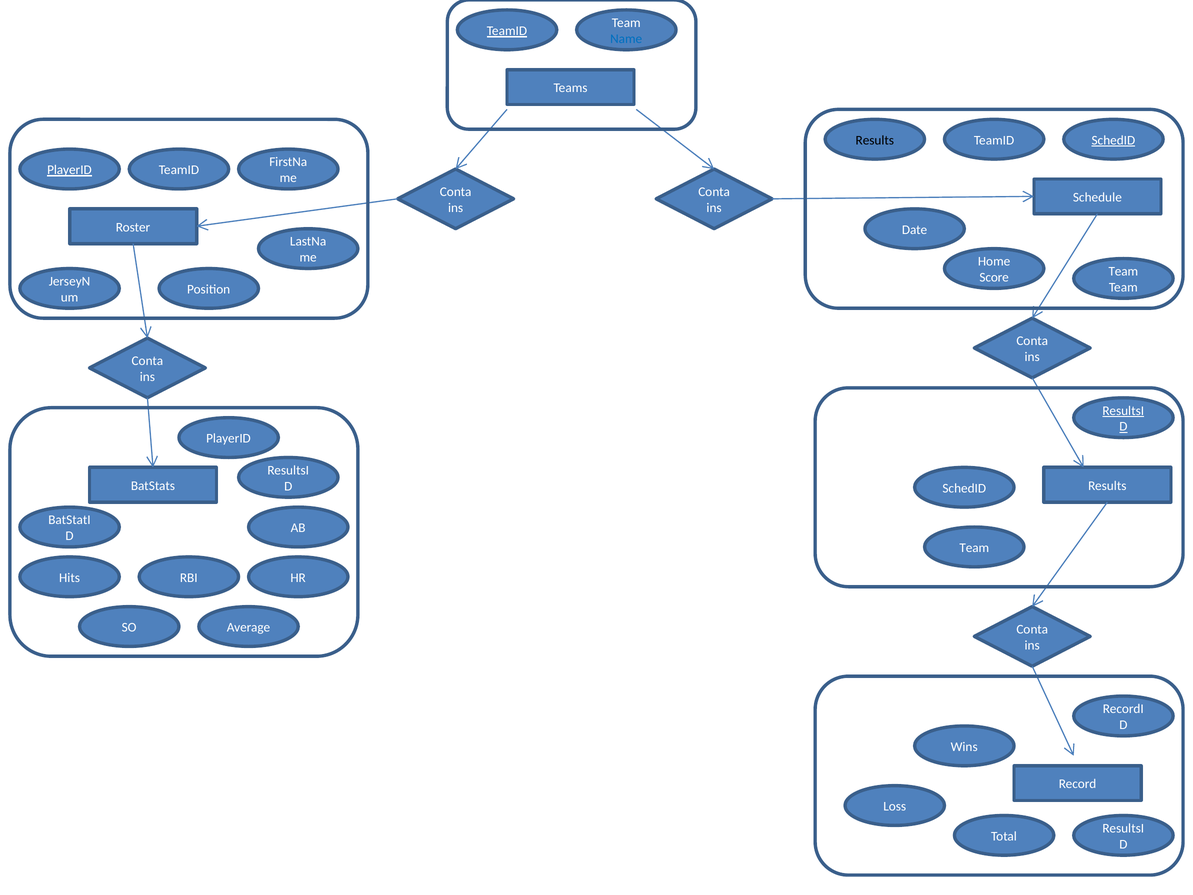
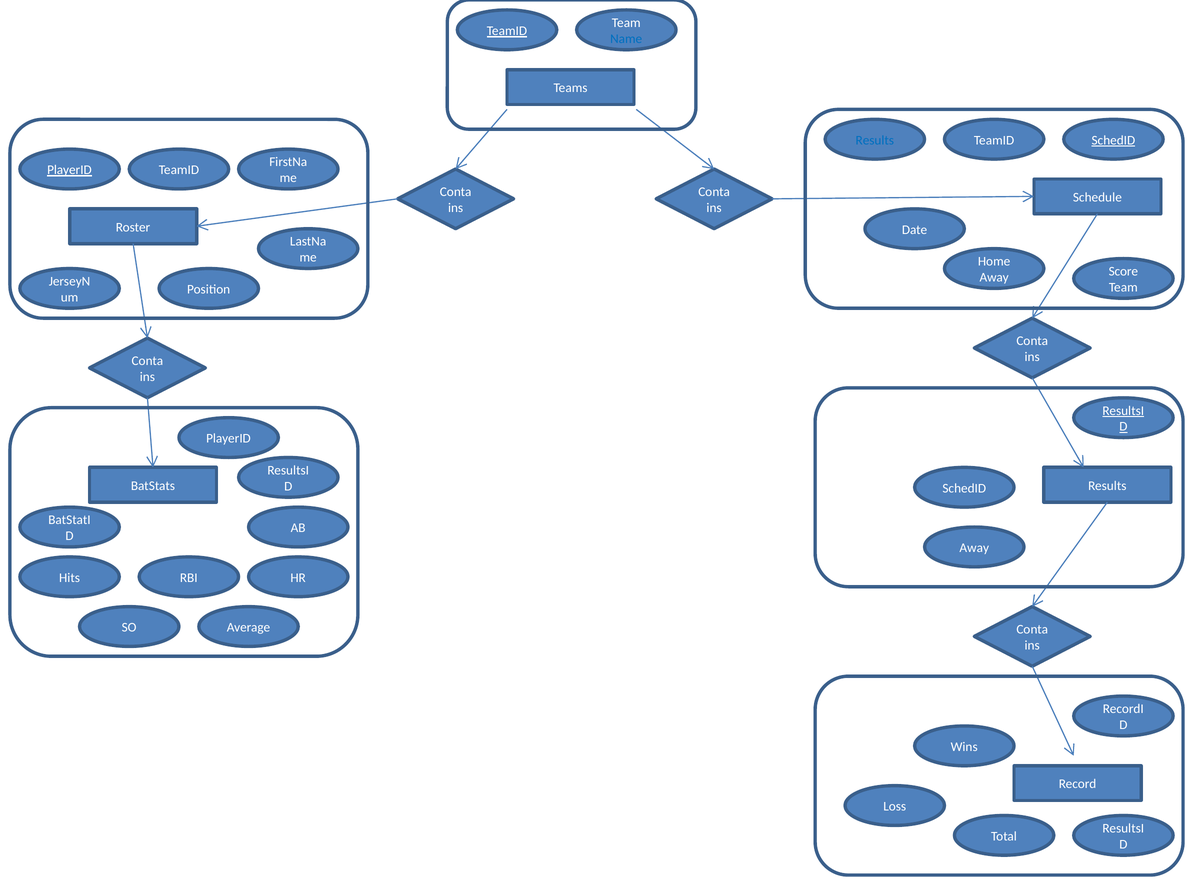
Results colour: black -> blue (875, 140)
Team: Team -> Score (1123, 271)
Score: Score -> Away (994, 277)
Team: Team -> Away (974, 548)
